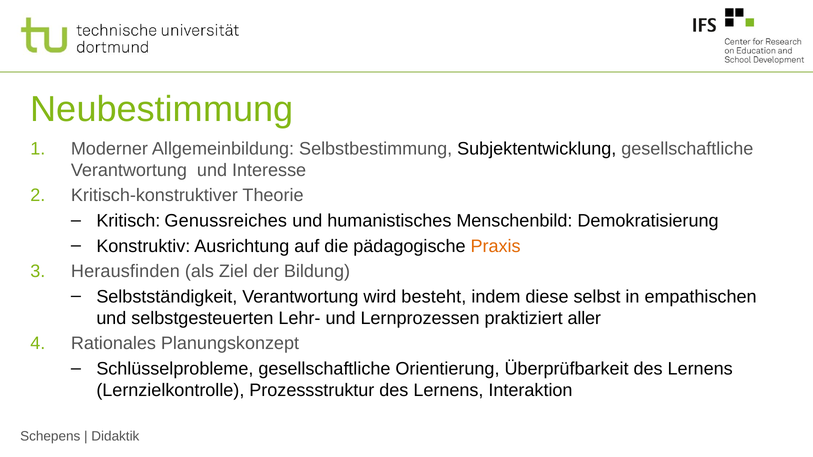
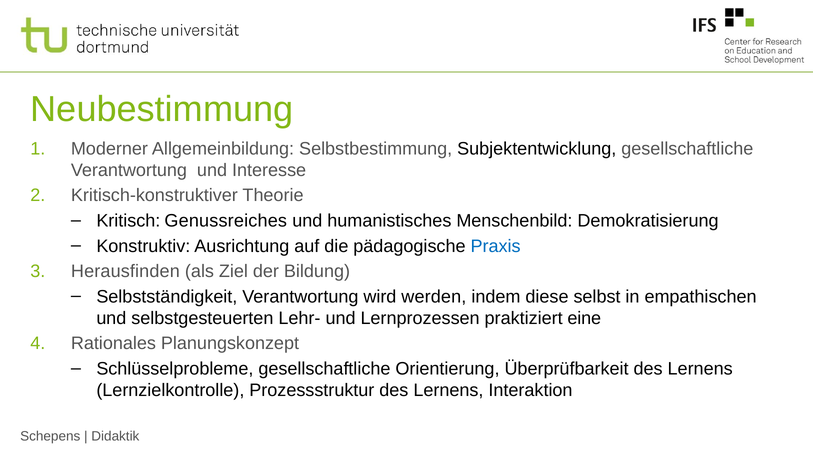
Praxis colour: orange -> blue (496, 246)
besteht: besteht -> werden (434, 297)
aller: aller -> eine (584, 318)
